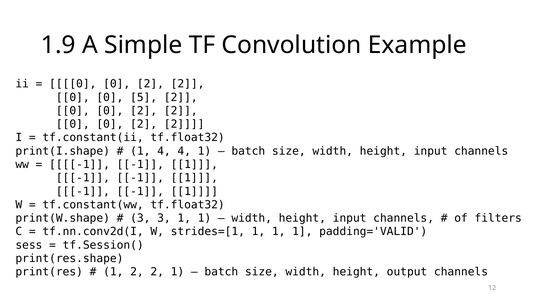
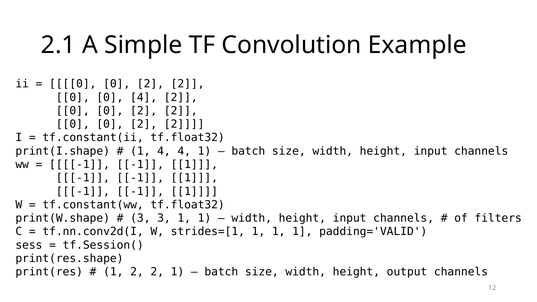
1.9: 1.9 -> 2.1 (58, 45)
0 5: 5 -> 4 (144, 97)
